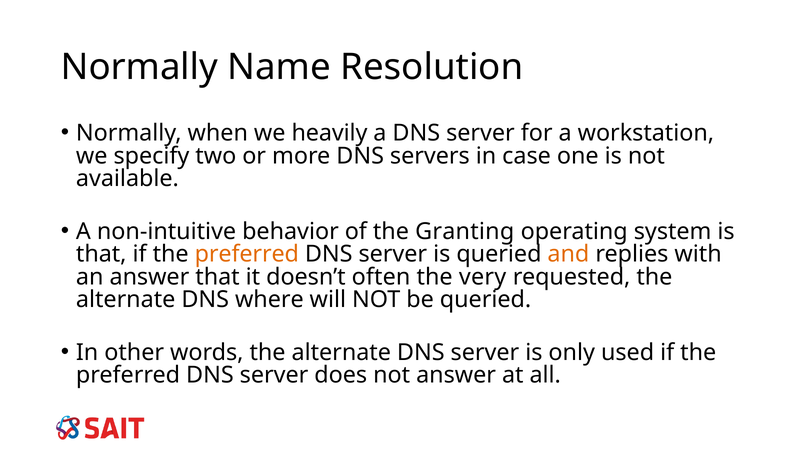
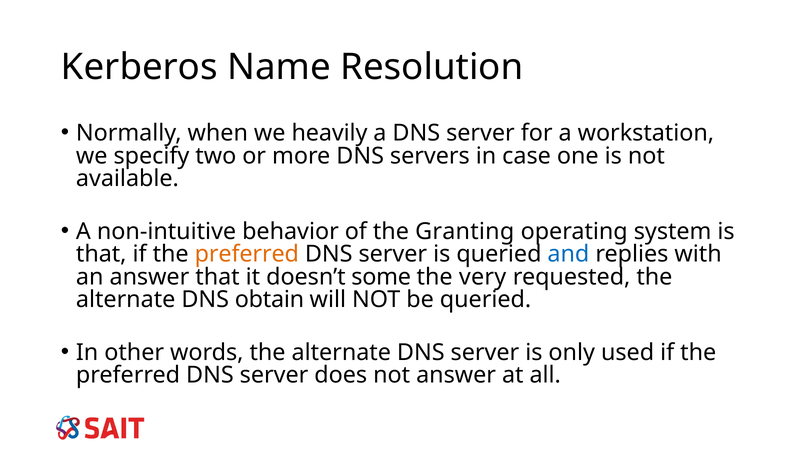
Normally: Normally -> Kerberos (139, 67)
and colour: orange -> blue (568, 255)
often: often -> some (381, 277)
where: where -> obtain (269, 300)
